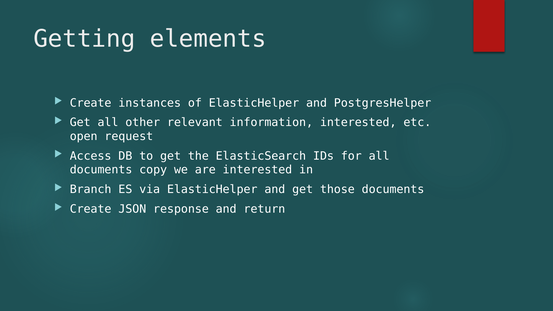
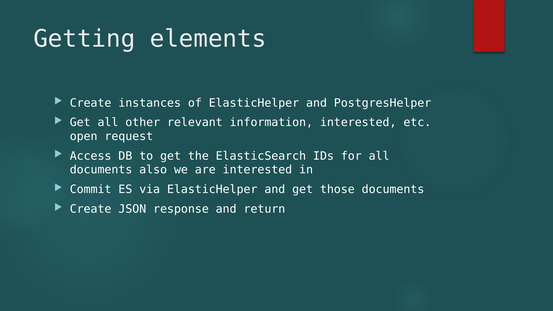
copy: copy -> also (153, 170)
Branch: Branch -> Commit (91, 189)
